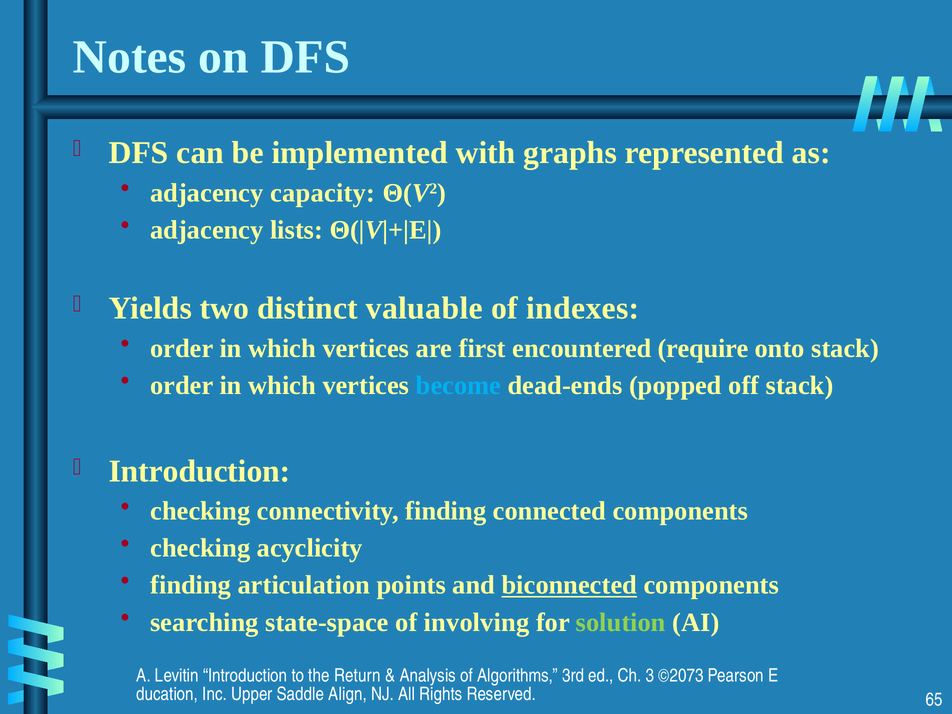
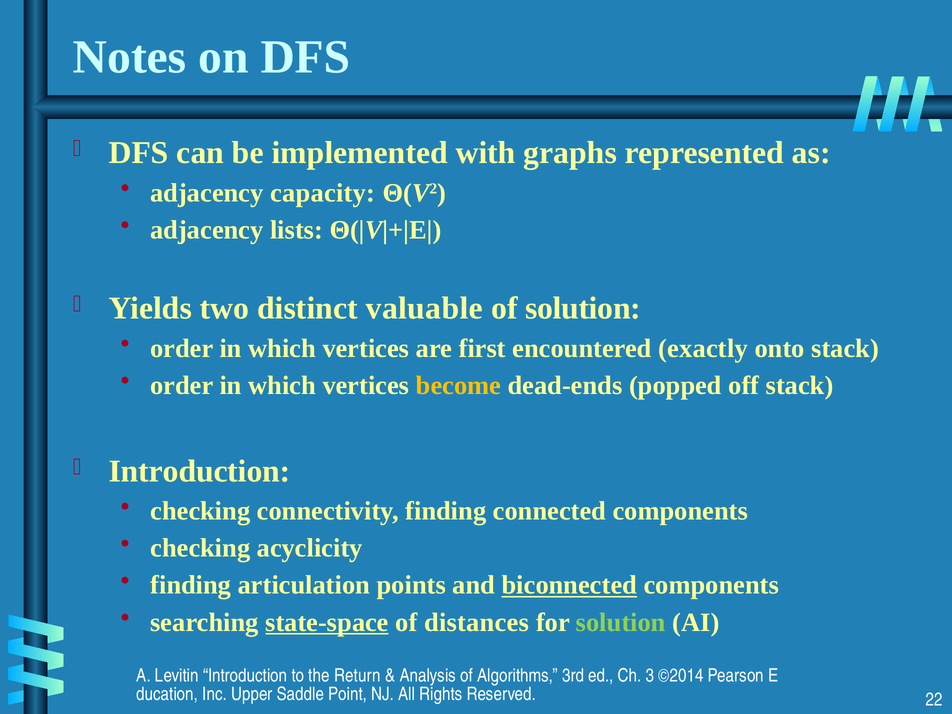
of indexes: indexes -> solution (583, 308)
require: require -> exactly (703, 348)
become colour: light blue -> yellow (458, 385)
state-space underline: none -> present (327, 622)
involving: involving -> distances (477, 622)
©2073: ©2073 -> ©2014 (681, 676)
Align: Align -> Point (348, 694)
65: 65 -> 22 (934, 699)
